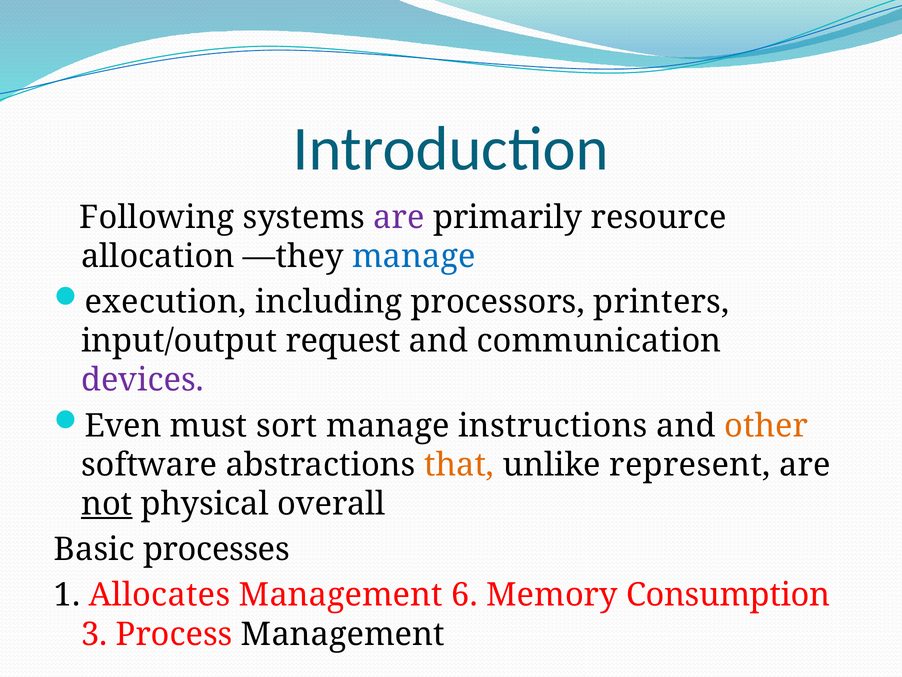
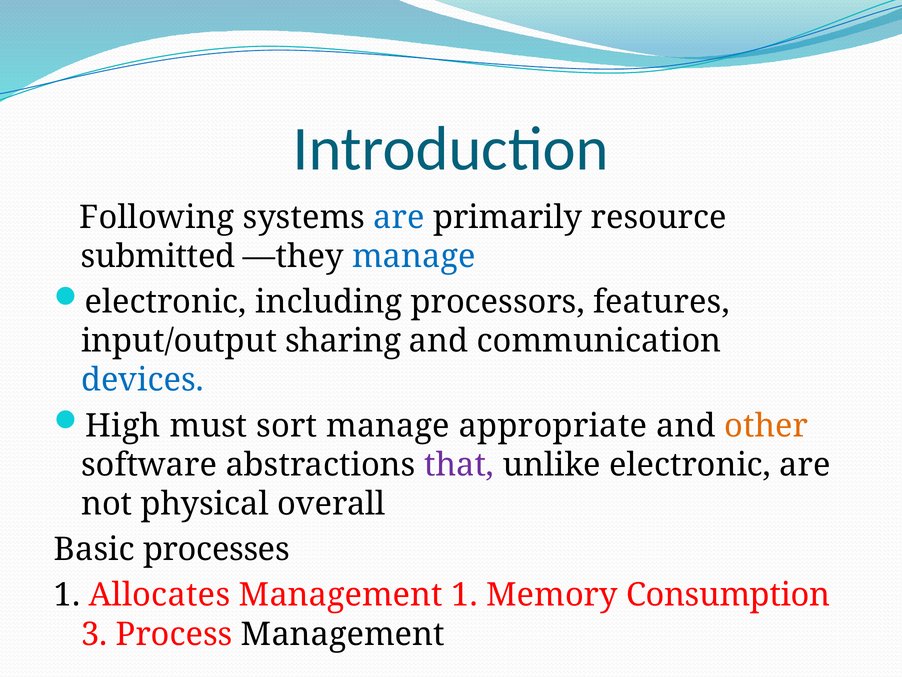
are colour: purple -> blue (399, 217)
allocation: allocation -> submitted (158, 256)
execution: execution -> electronic (166, 302)
printers: printers -> features (661, 302)
request: request -> sharing (343, 341)
devices colour: purple -> blue (143, 380)
Even: Even -> High (123, 425)
instructions: instructions -> appropriate (553, 425)
that colour: orange -> purple (459, 465)
unlike represent: represent -> electronic (690, 465)
not underline: present -> none (107, 504)
Management 6: 6 -> 1 (465, 595)
